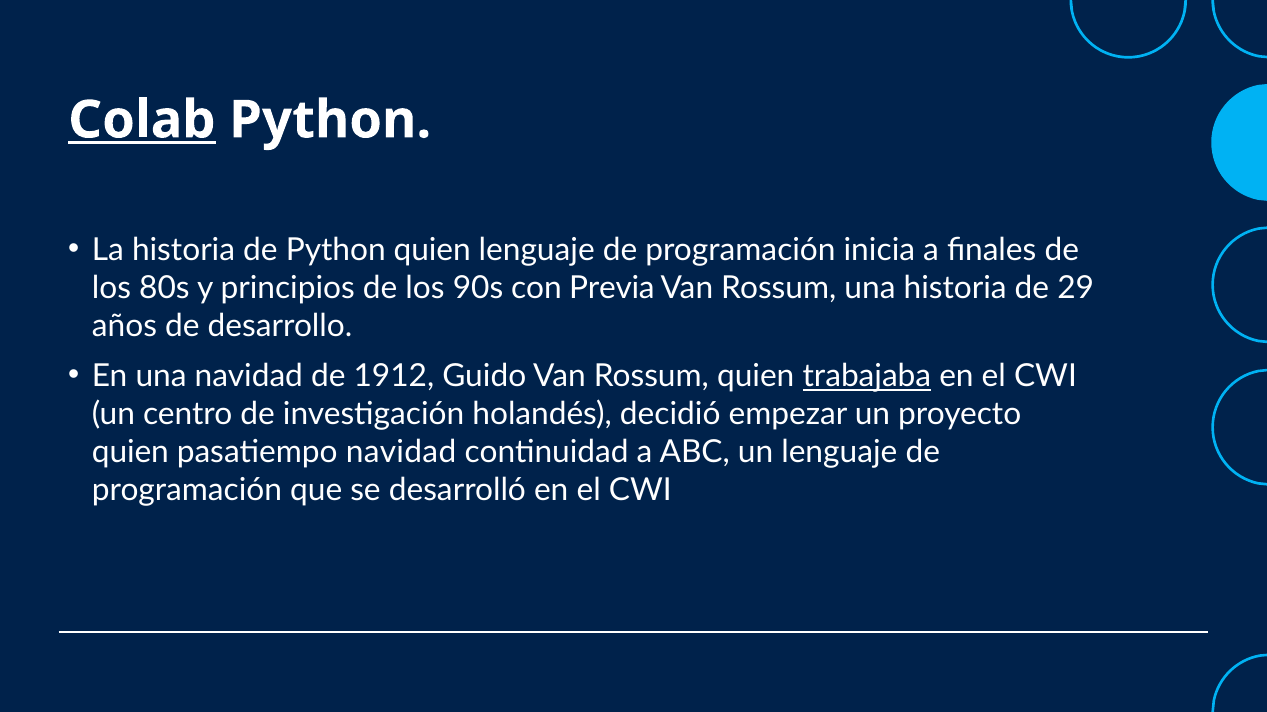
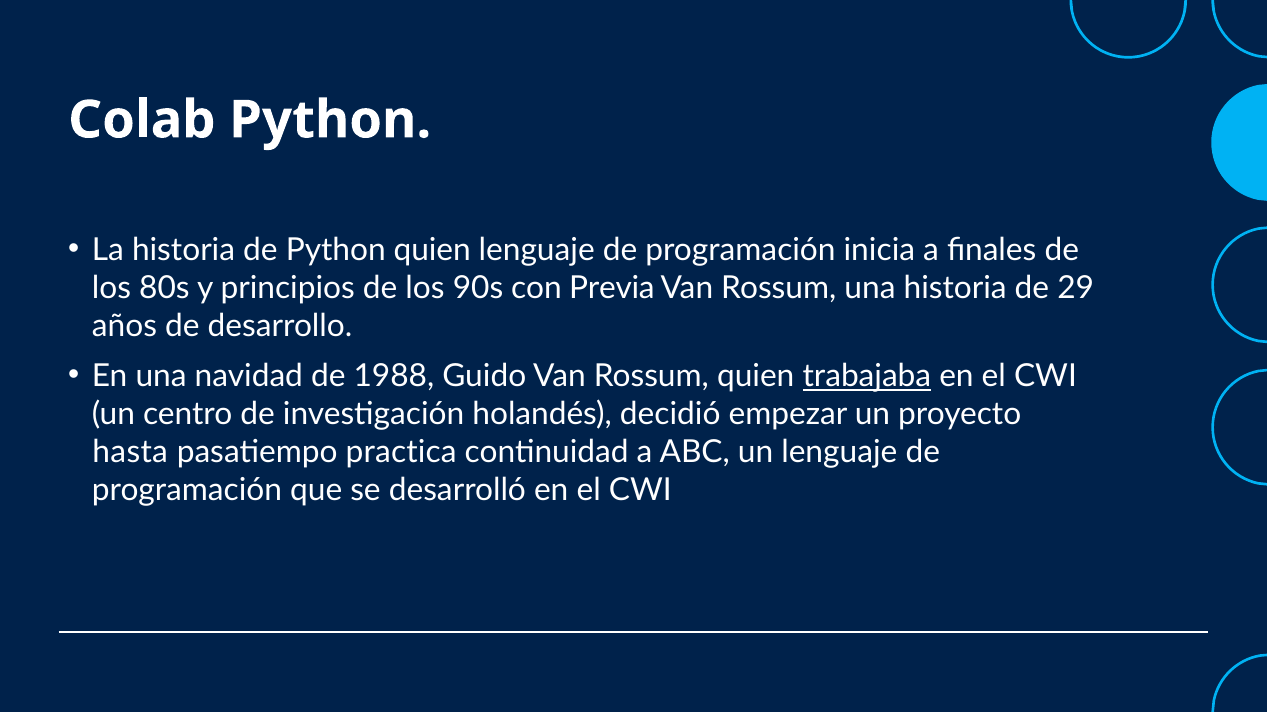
Colab underline: present -> none (142, 120)
1912: 1912 -> 1988 (394, 376)
quien: quien -> hasta (130, 452)
pasatiempo navidad: navidad -> practica (401, 452)
